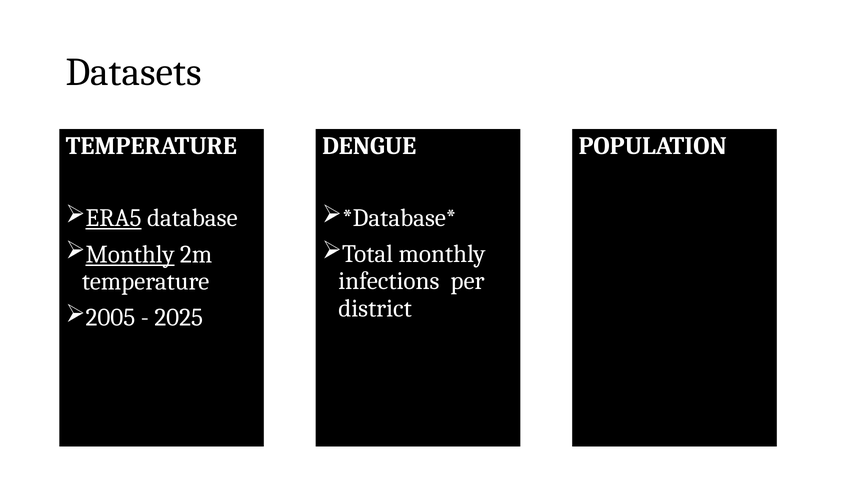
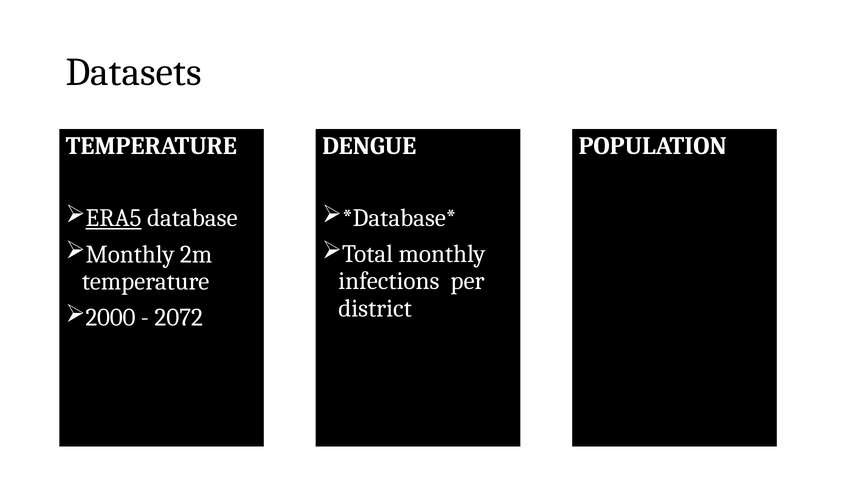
Monthly underline: present -> none (130, 254)
2005: 2005 -> 2000 (111, 317)
2025: 2025 -> 2072 (179, 317)
